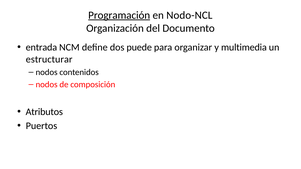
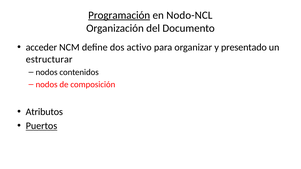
entrada: entrada -> acceder (41, 47)
puede: puede -> activo (139, 47)
multimedia: multimedia -> presentado (244, 47)
Puertos underline: none -> present (41, 126)
